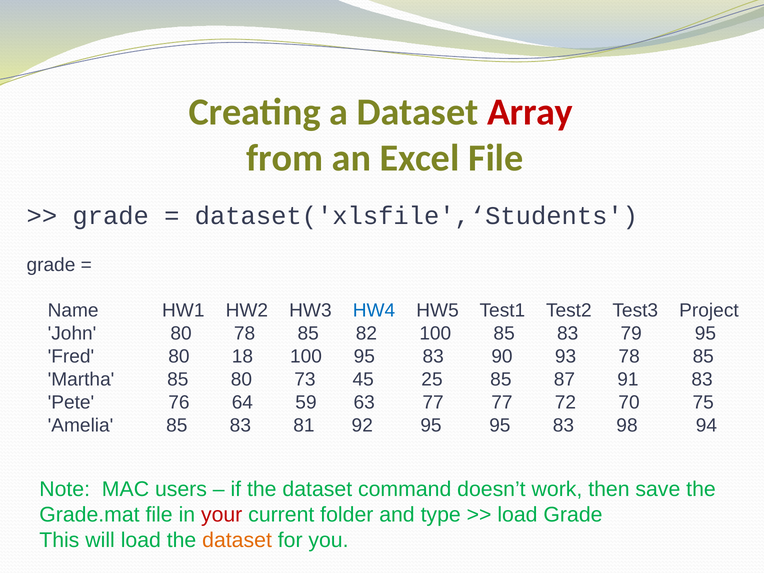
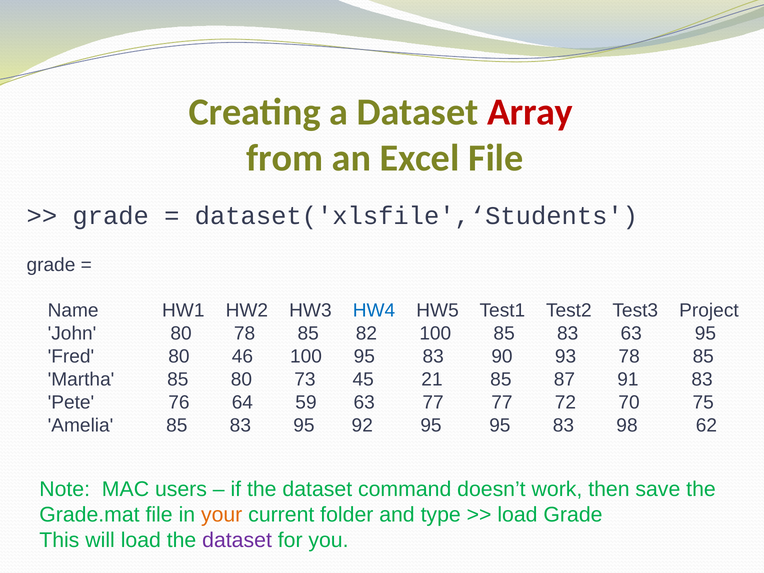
83 79: 79 -> 63 (631, 334)
18: 18 -> 46 (242, 357)
25: 25 -> 21 (432, 379)
83 81: 81 -> 95 (304, 425)
94: 94 -> 62 (706, 425)
your colour: red -> orange (222, 515)
dataset colour: orange -> purple (237, 540)
